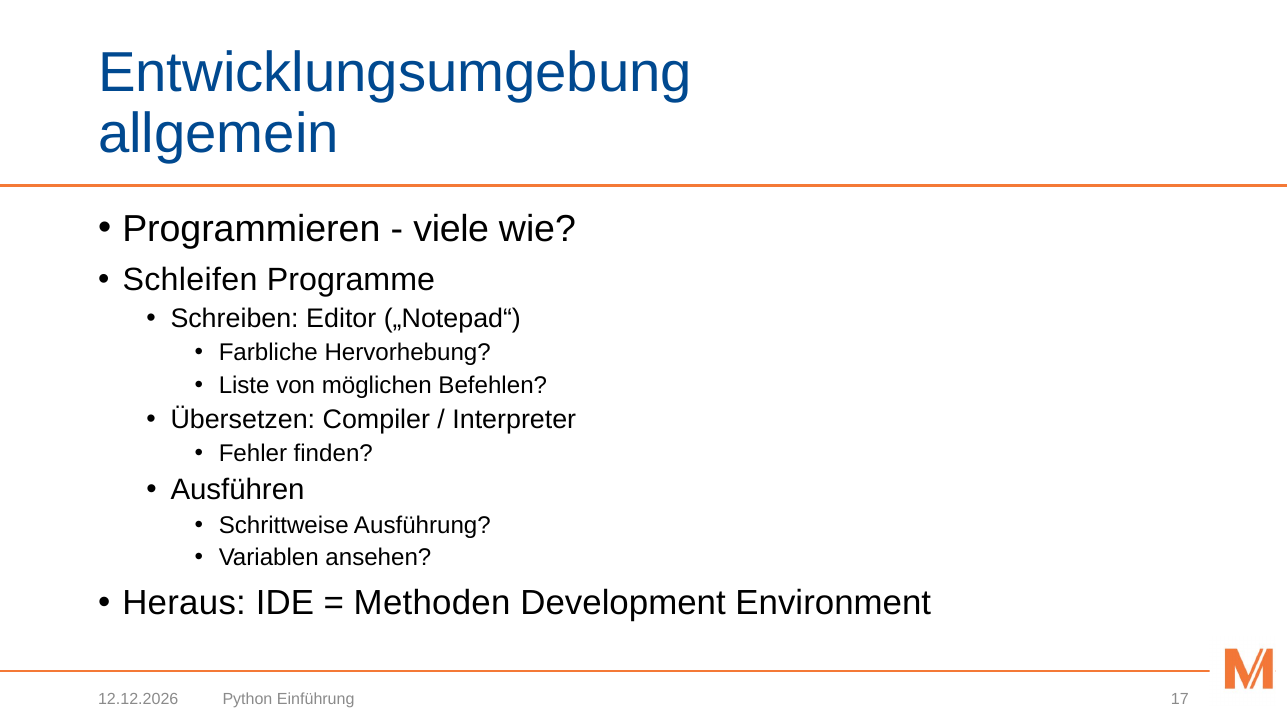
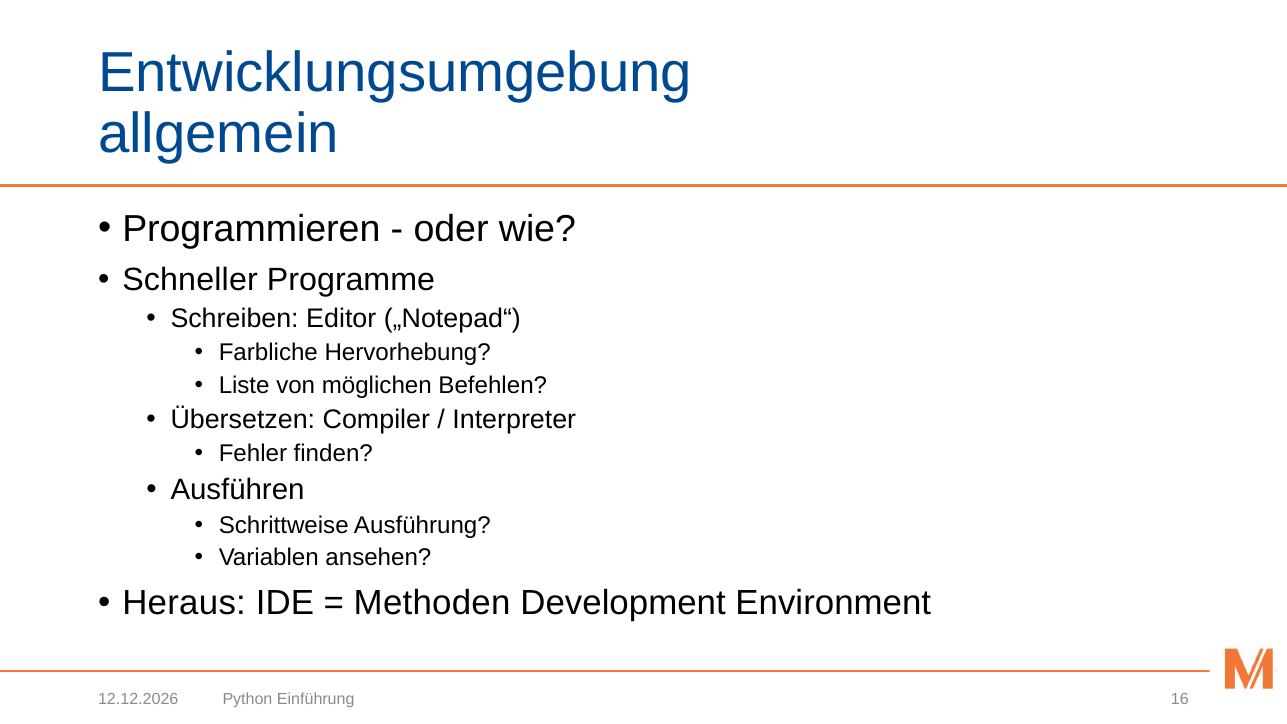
viele: viele -> oder (451, 229)
Schleifen: Schleifen -> Schneller (190, 280)
17: 17 -> 16 (1180, 699)
